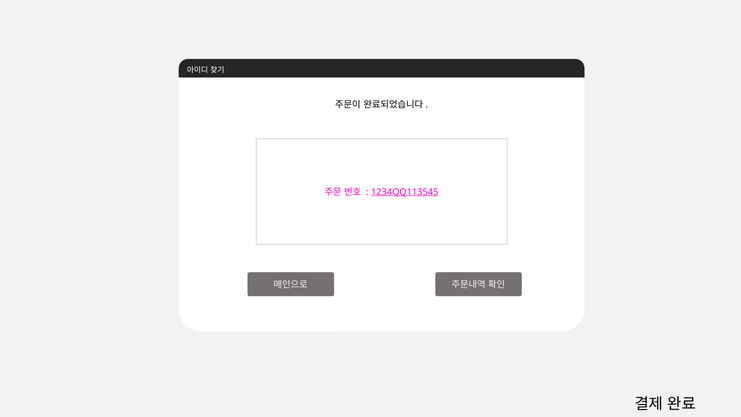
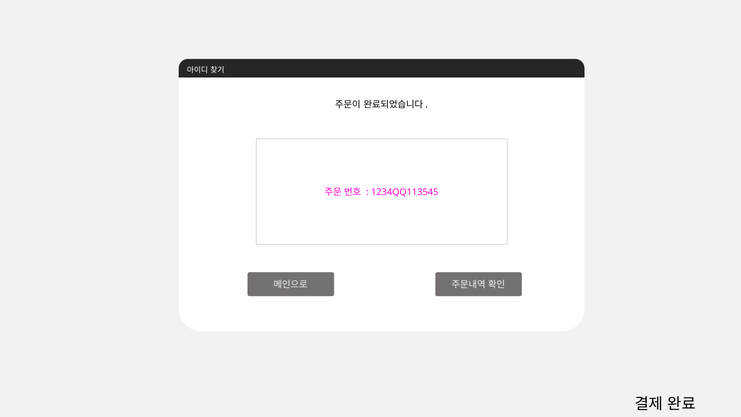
1234QQ113545 underline: present -> none (405, 192)
